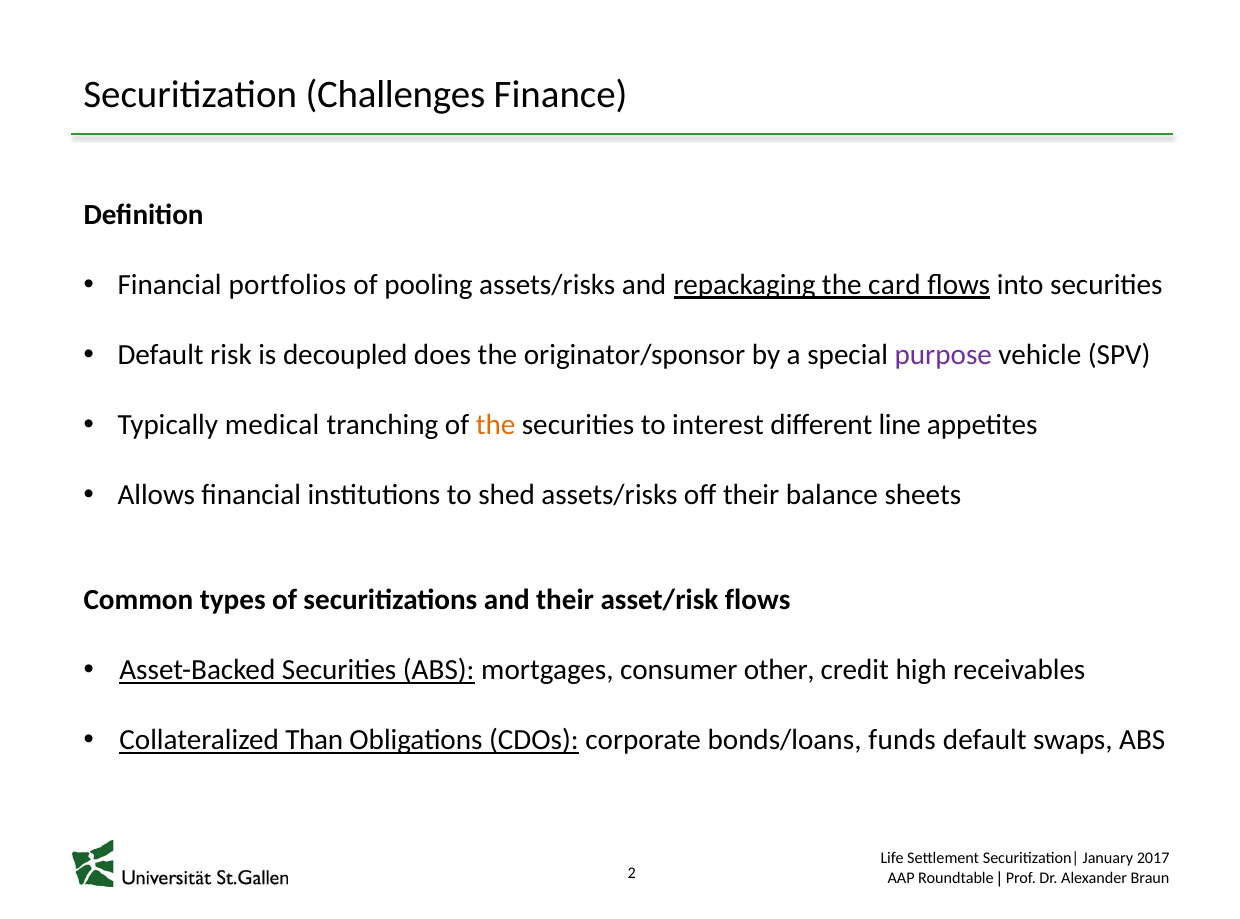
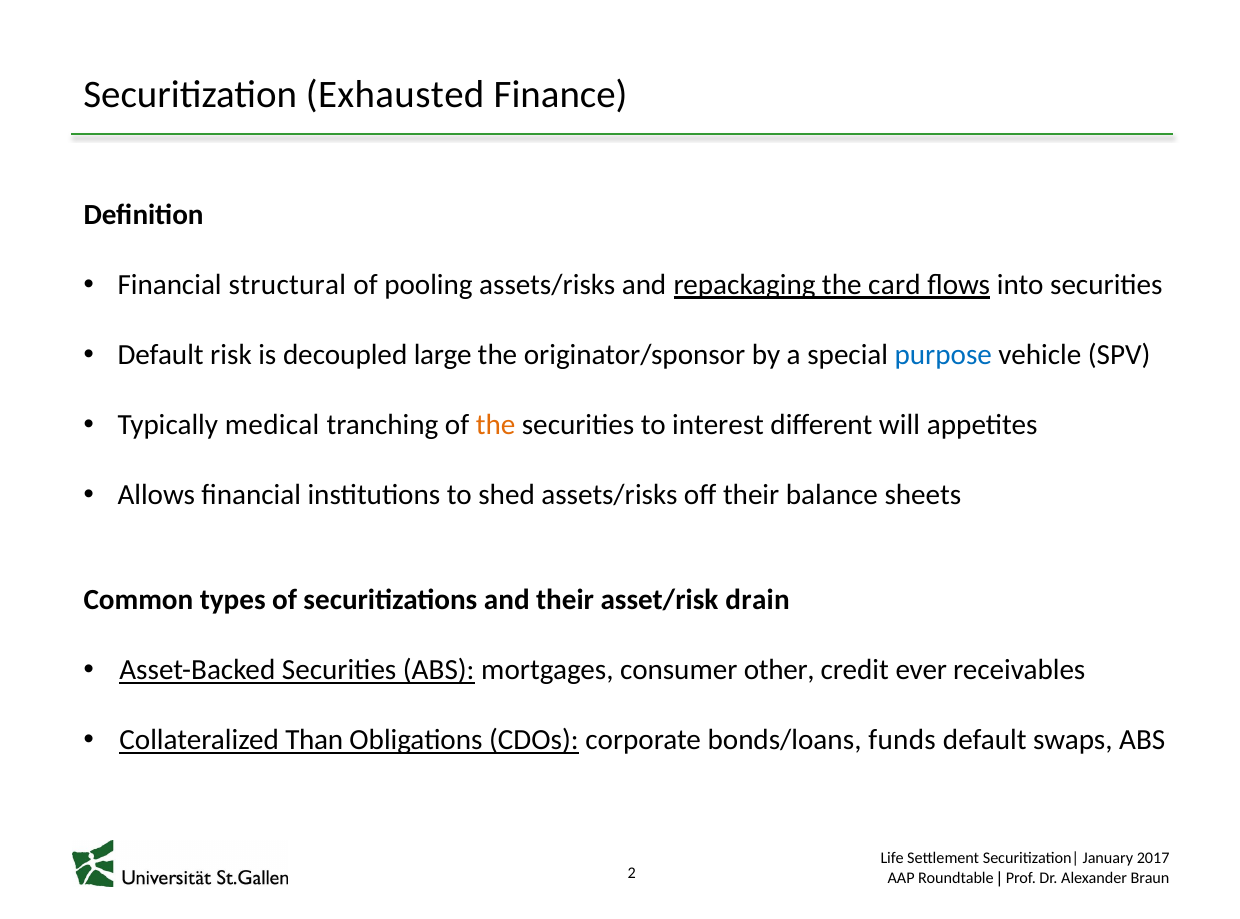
Challenges: Challenges -> Exhausted (395, 95)
portfolios: portfolios -> structural (287, 285)
does: does -> large (443, 355)
purpose colour: purple -> blue (943, 355)
line: line -> will (900, 425)
asset/risk flows: flows -> drain (758, 600)
high: high -> ever (921, 670)
